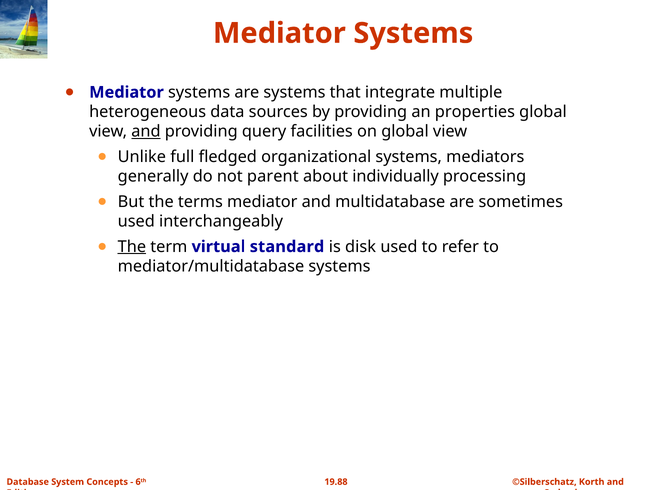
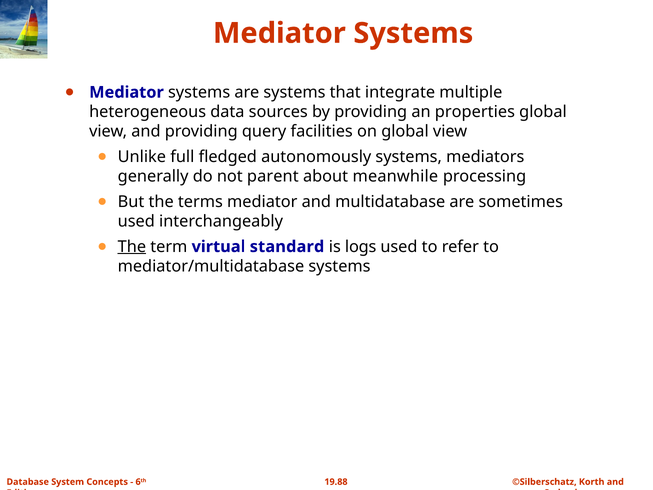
and underline: present -> none (146, 131)
organizational: organizational -> autonomously (316, 157)
individually: individually -> meanwhile (395, 176)
disk: disk -> logs (361, 247)
